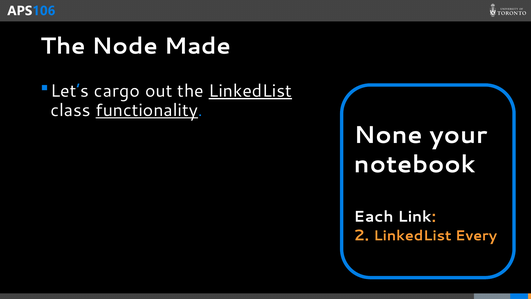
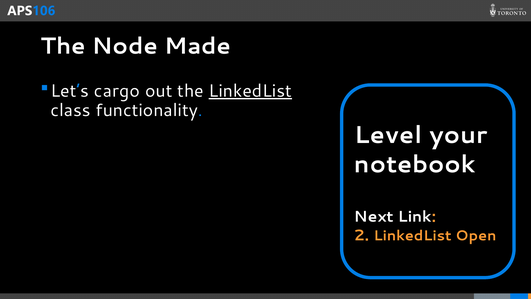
functionality underline: present -> none (147, 110)
None: None -> Level (388, 135)
Each: Each -> Next (374, 217)
Every: Every -> Open (476, 236)
